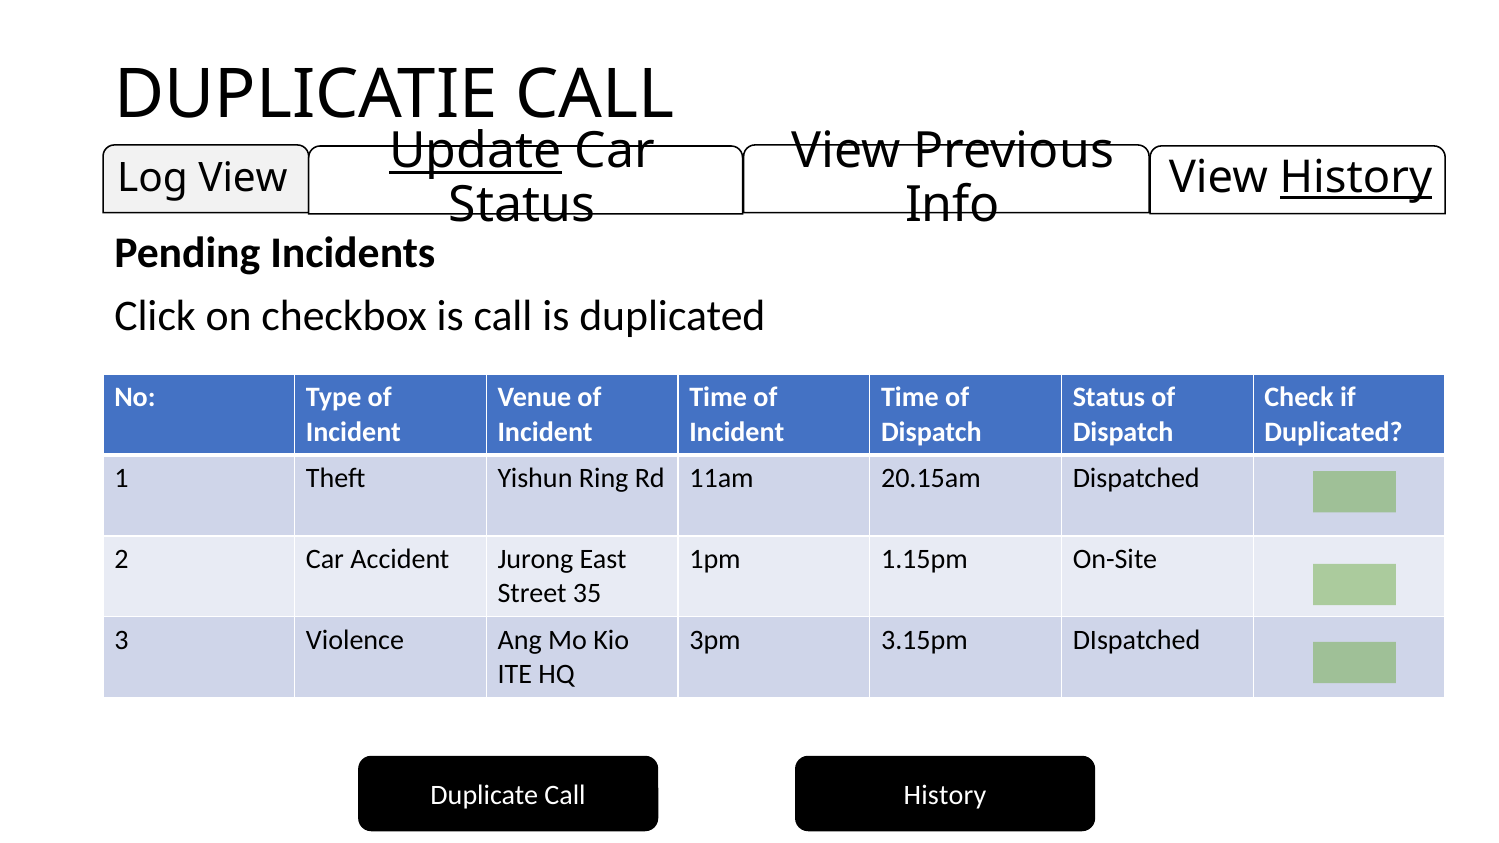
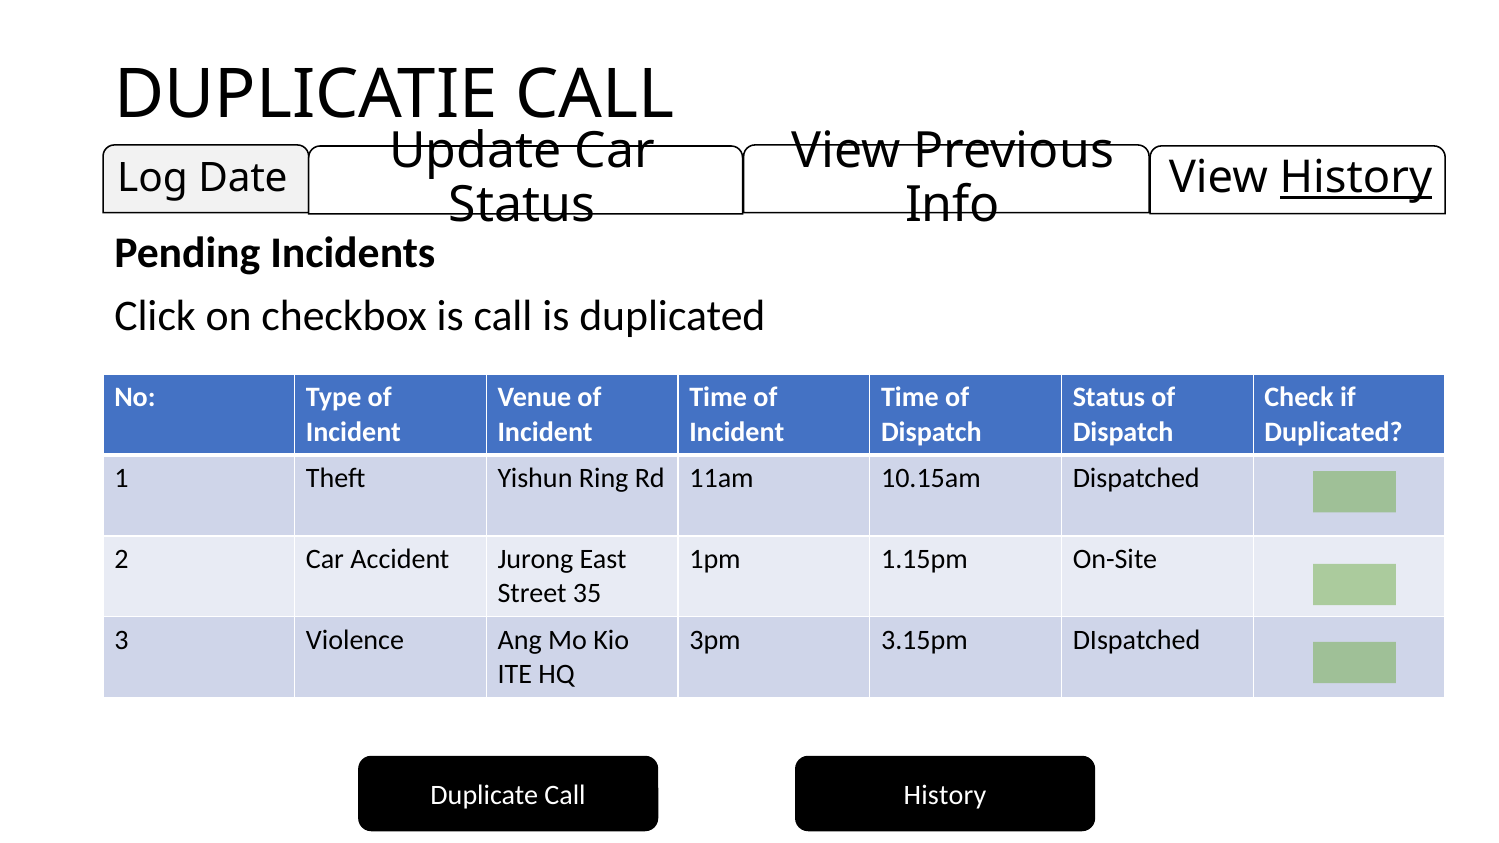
Update underline: present -> none (475, 151)
Log View: View -> Date (243, 178)
20.15am: 20.15am -> 10.15am (931, 478)
